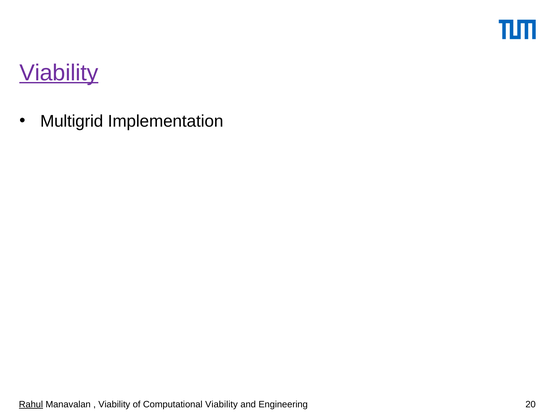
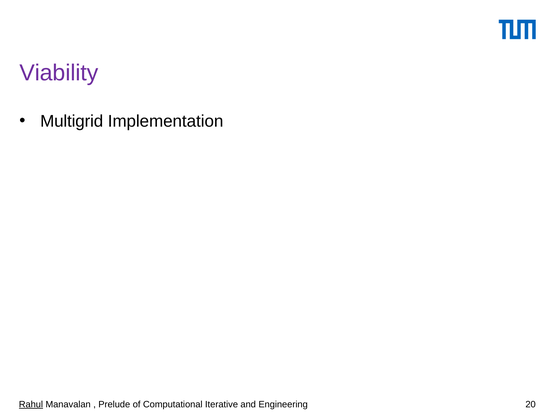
Viability underline: present -> none (59, 73)
Viability: Viability -> Prelude (114, 405)
Computational Viability: Viability -> Iterative (222, 405)
